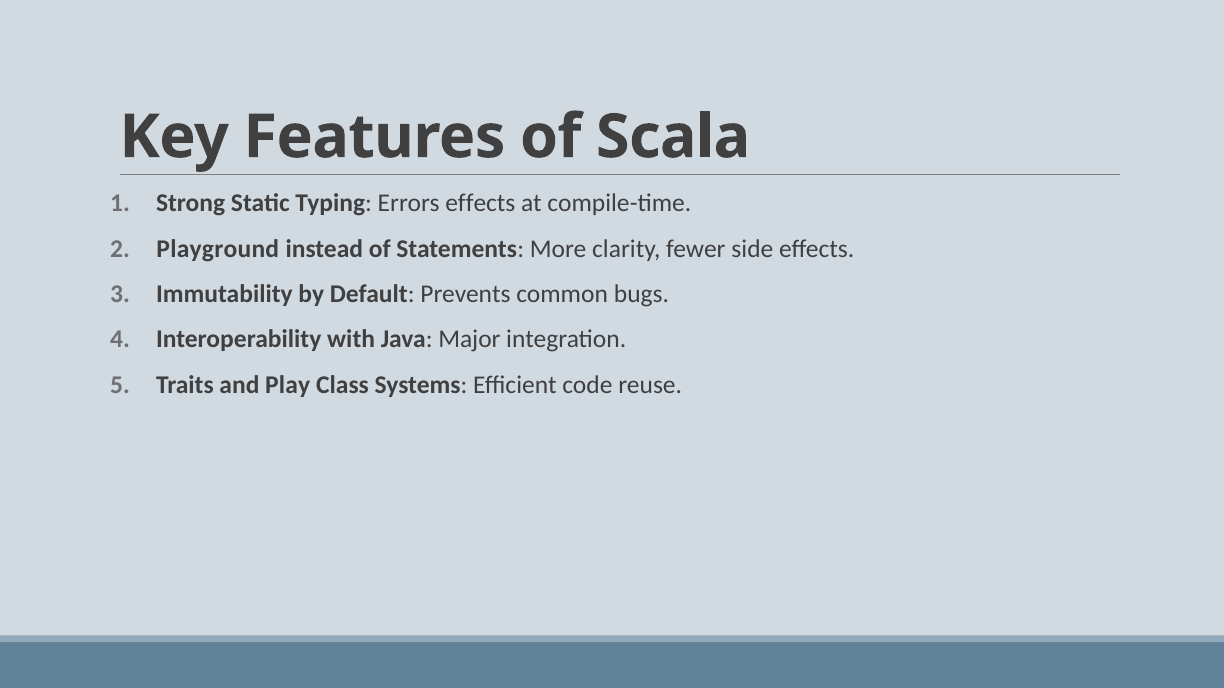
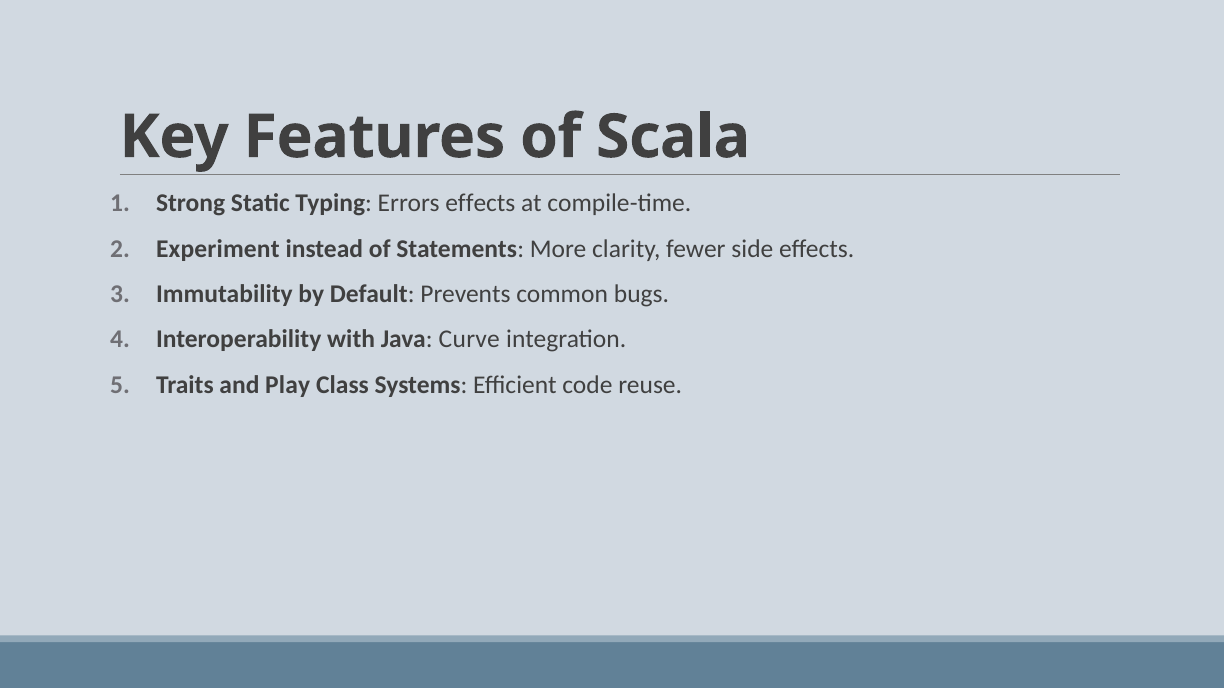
Playground: Playground -> Experiment (218, 249)
Major: Major -> Curve (469, 340)
